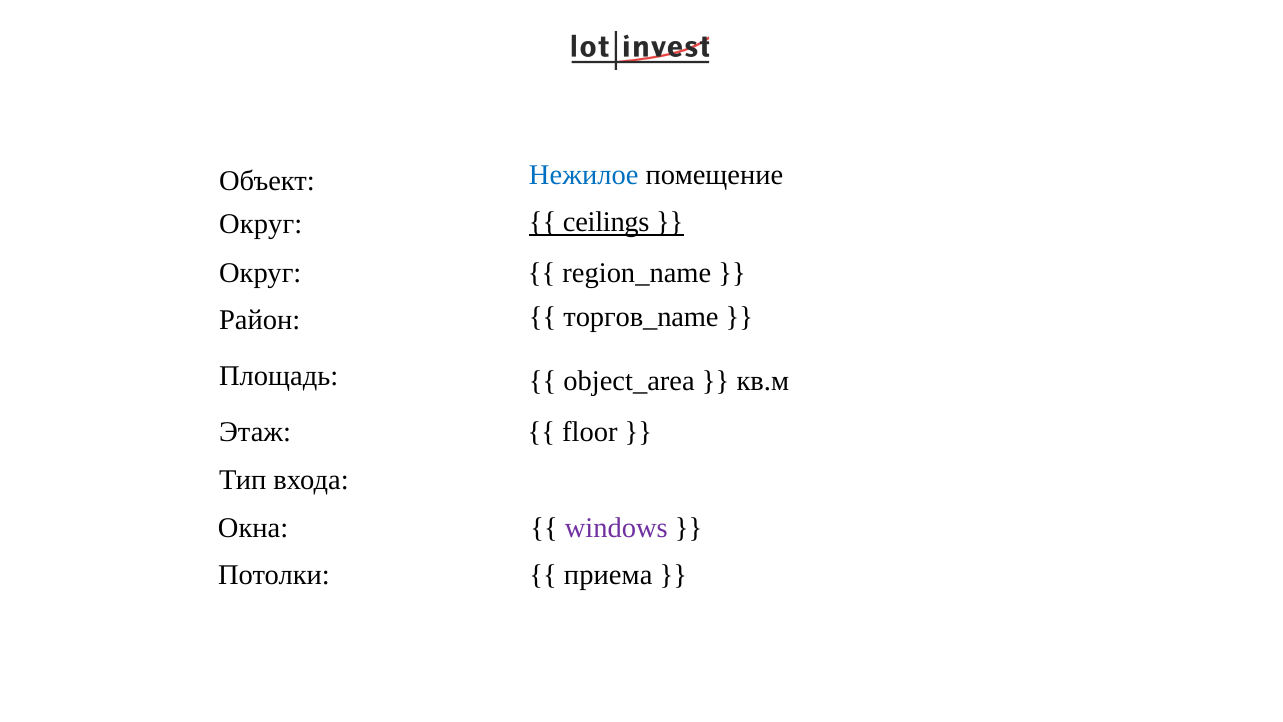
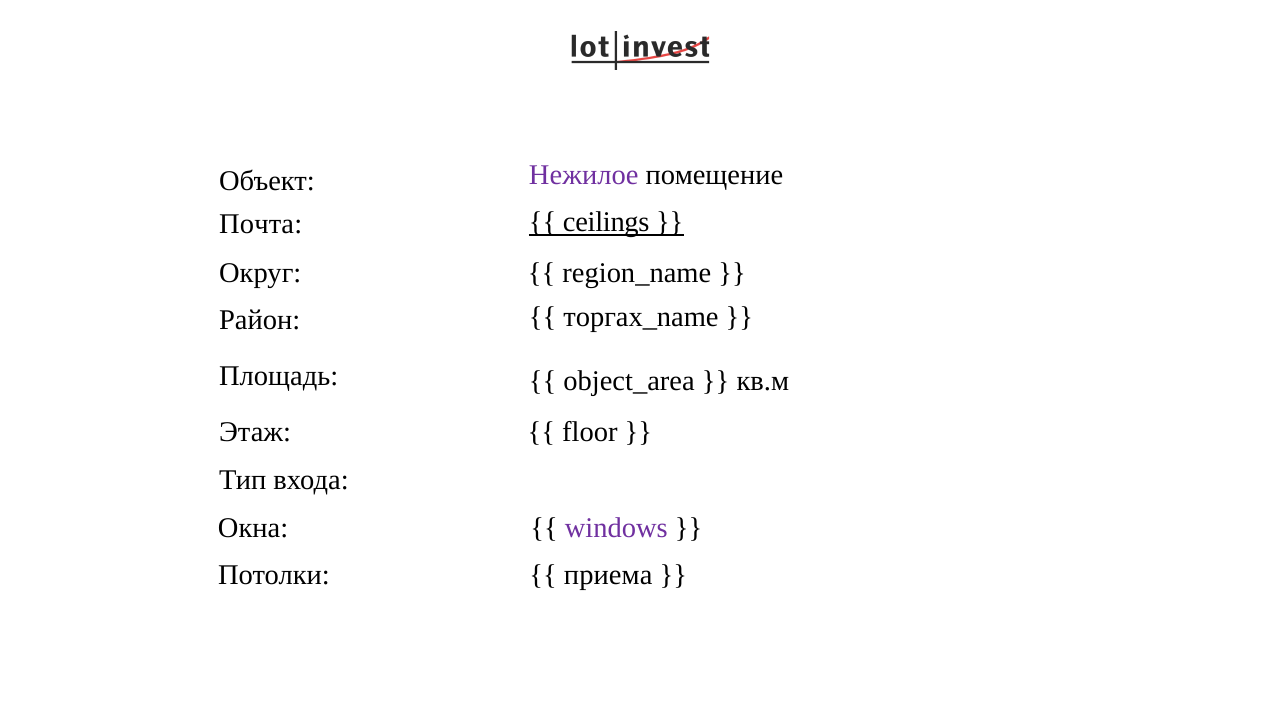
Нежилое colour: blue -> purple (584, 175)
Округ: Округ -> Почта (261, 224)
торгов_name: торгов_name -> торгах_name (641, 317)
